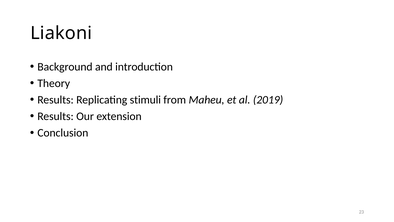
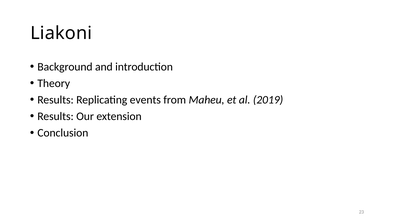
stimuli: stimuli -> events (145, 100)
